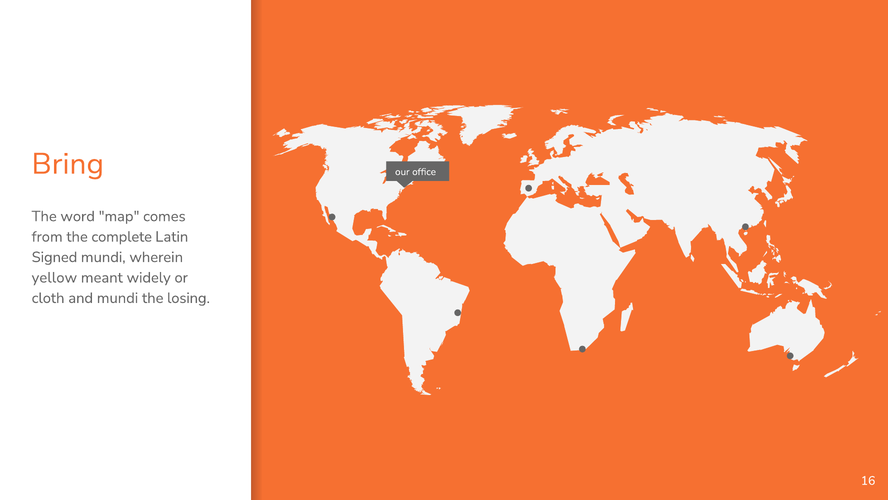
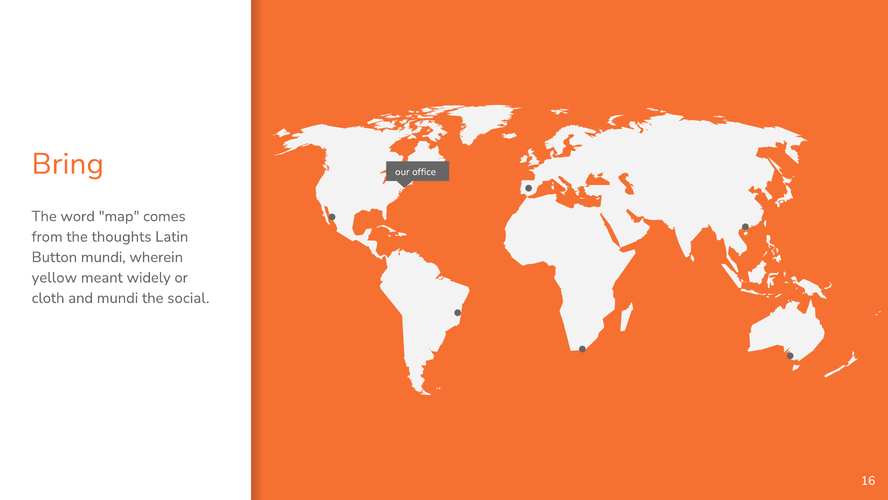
complete: complete -> thoughts (122, 237)
Signed: Signed -> Button (54, 257)
losing: losing -> social (188, 298)
